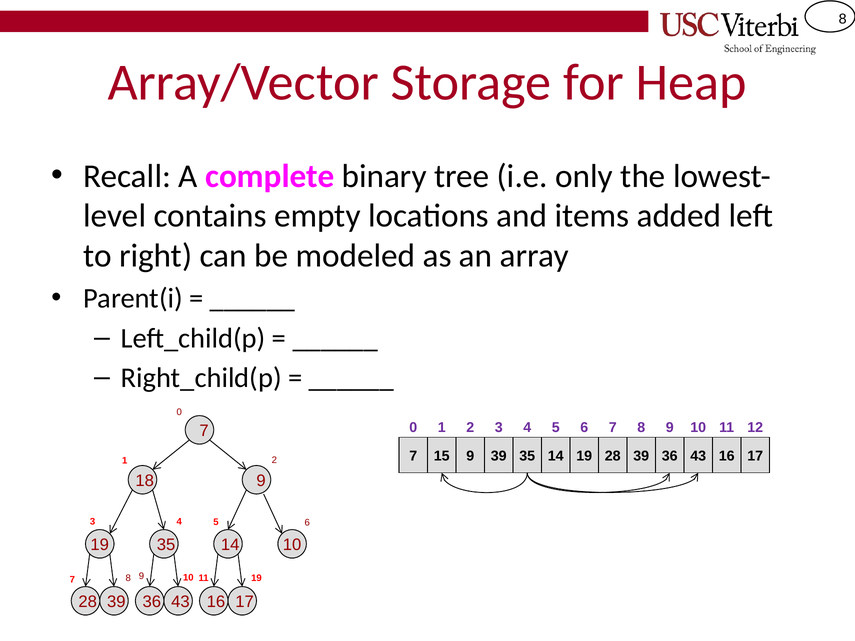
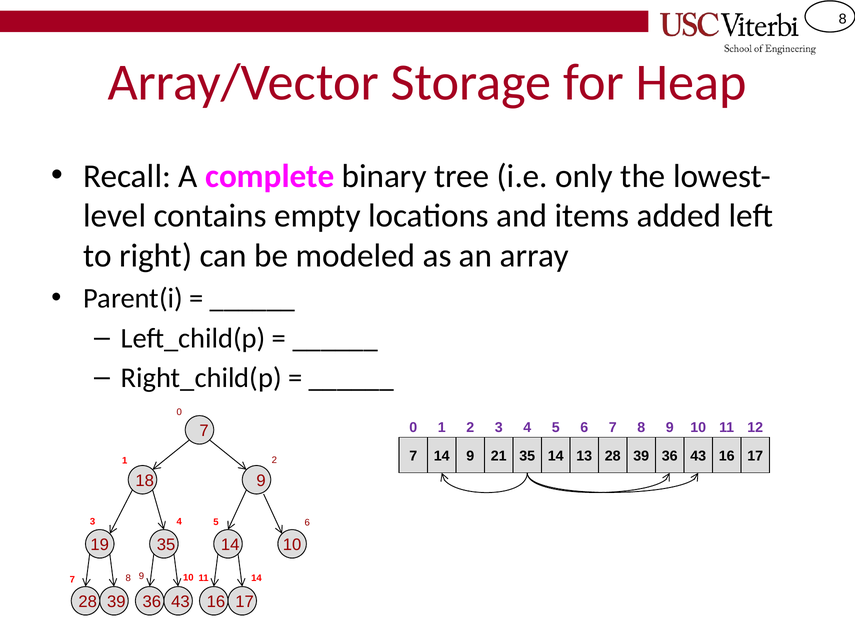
7 15: 15 -> 14 (442, 456)
9 39: 39 -> 21 (499, 456)
14 19: 19 -> 13 (584, 456)
11 19: 19 -> 14 (256, 579)
